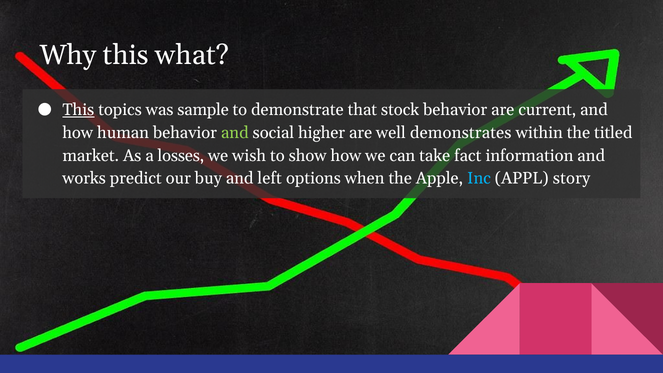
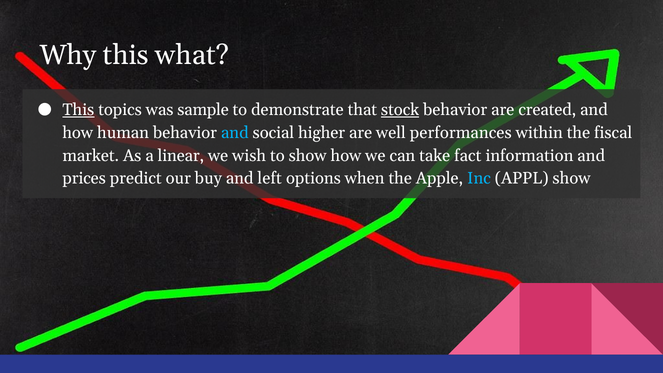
stock underline: none -> present (400, 110)
current: current -> created (547, 110)
and colour: light green -> light blue (235, 133)
demonstrates: demonstrates -> performances (461, 133)
titled: titled -> fiscal (613, 133)
losses: losses -> linear (181, 156)
works: works -> prices (84, 178)
APPL story: story -> show (572, 178)
